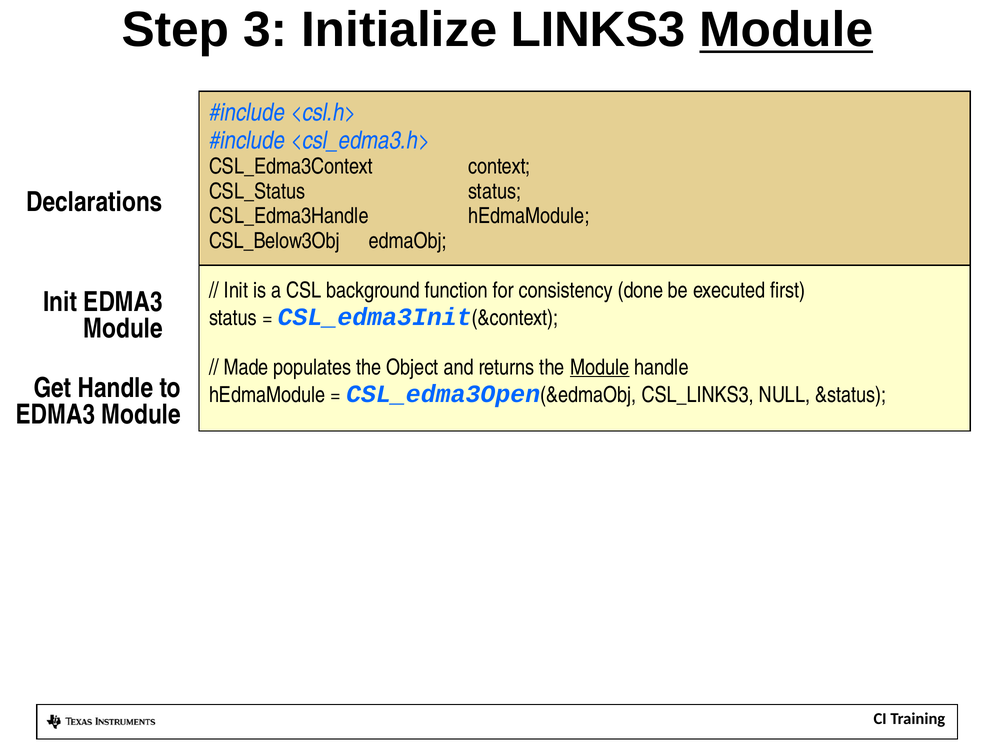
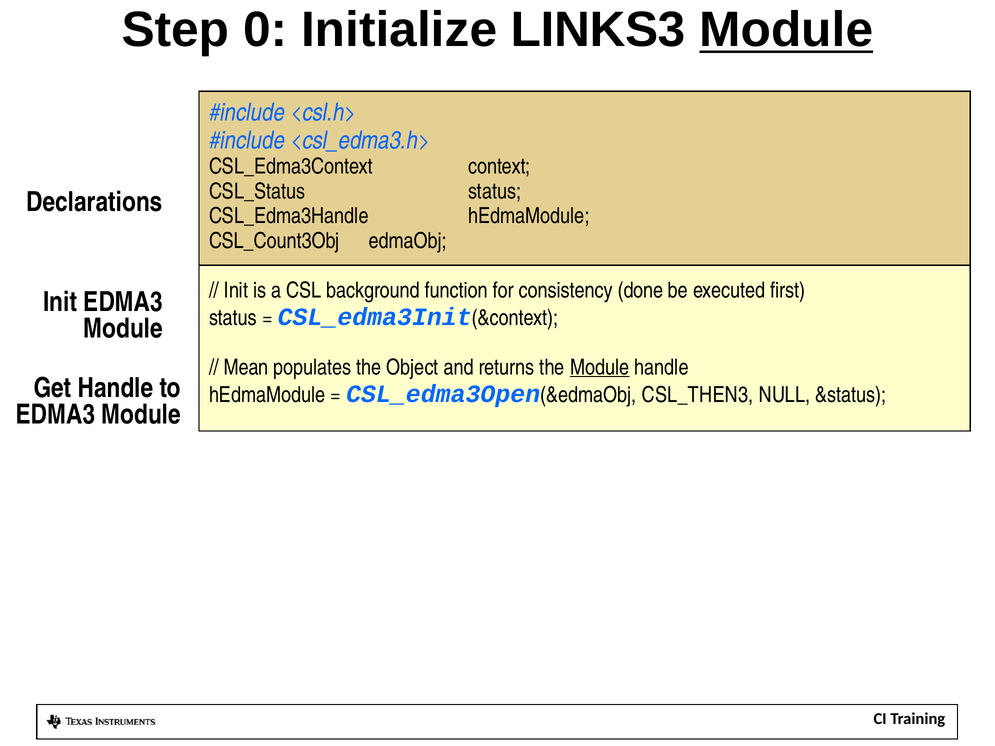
3: 3 -> 0 (265, 30)
CSL_Below3Obj: CSL_Below3Obj -> CSL_Count3Obj (274, 241)
Made: Made -> Mean (246, 368)
CSL_LINKS3: CSL_LINKS3 -> CSL_THEN3 (698, 395)
